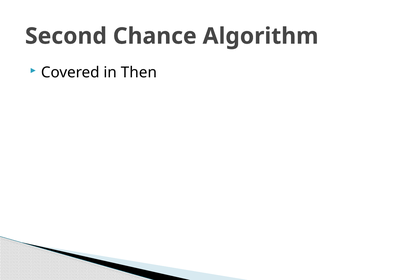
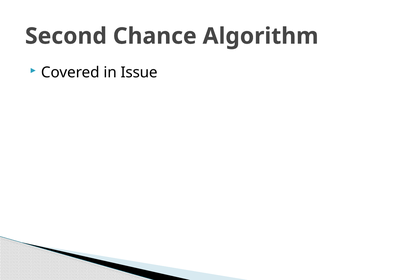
Then: Then -> Issue (139, 73)
